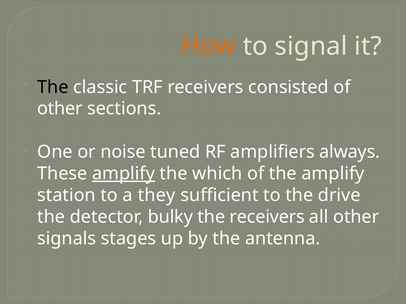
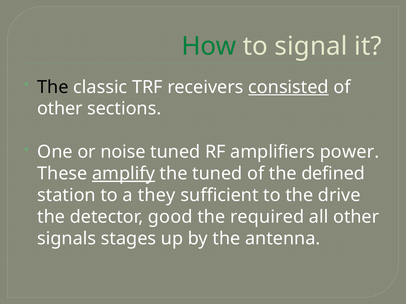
How colour: orange -> green (209, 46)
consisted underline: none -> present (289, 87)
always: always -> power (349, 152)
the which: which -> tuned (217, 174)
the amplify: amplify -> defined (333, 174)
bulky: bulky -> good (170, 217)
the receivers: receivers -> required (267, 217)
